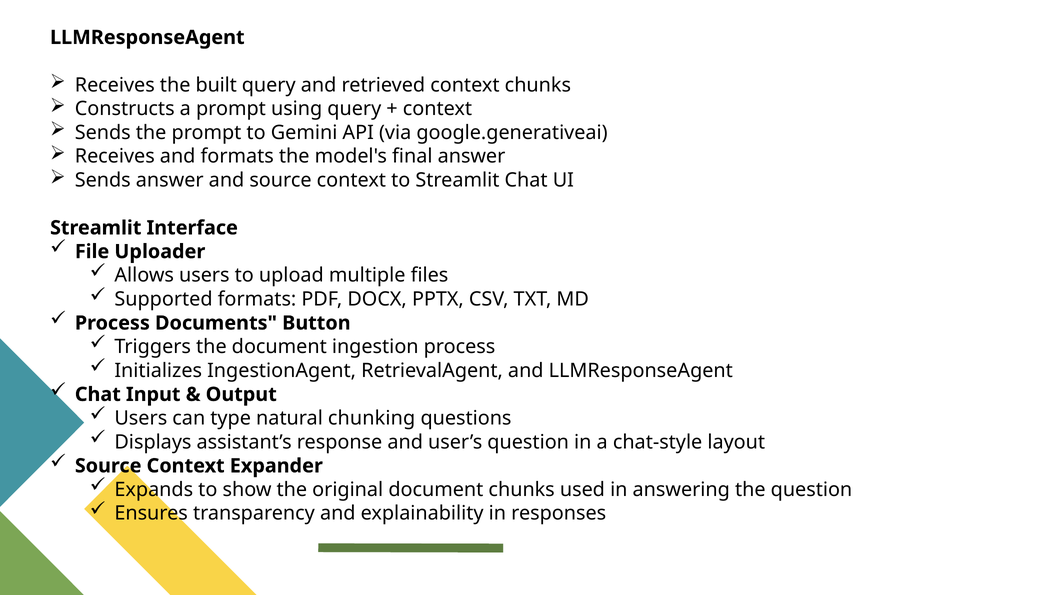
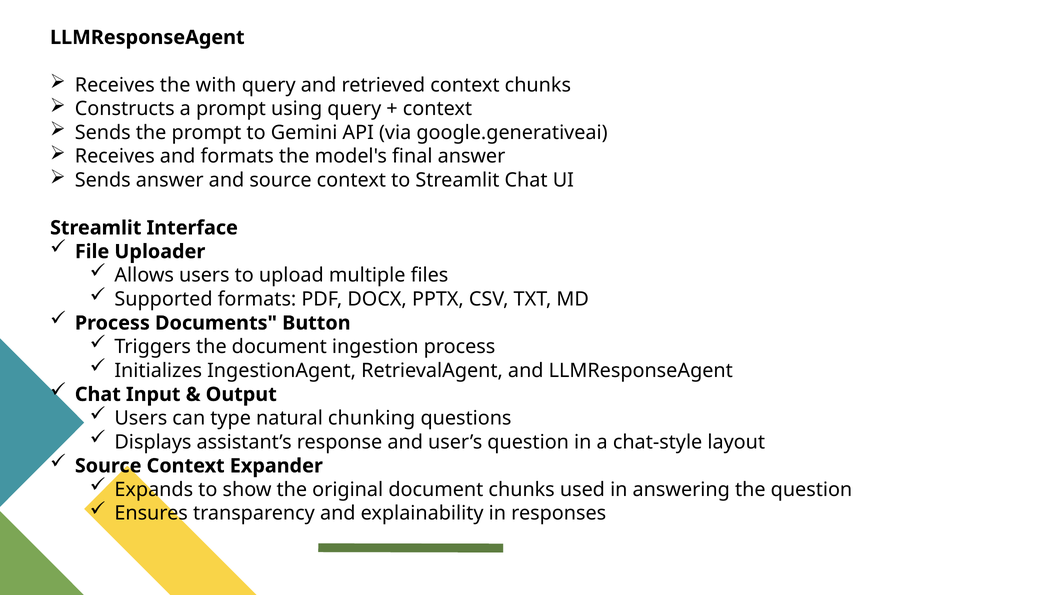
built: built -> with (216, 85)
